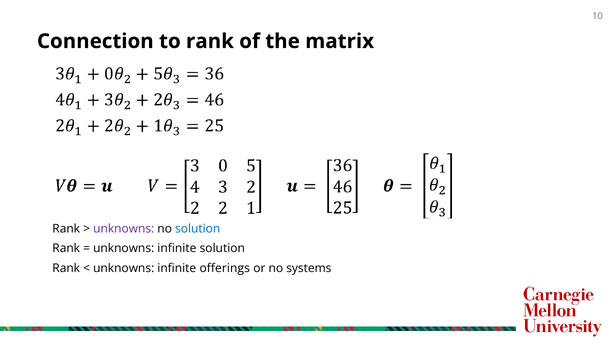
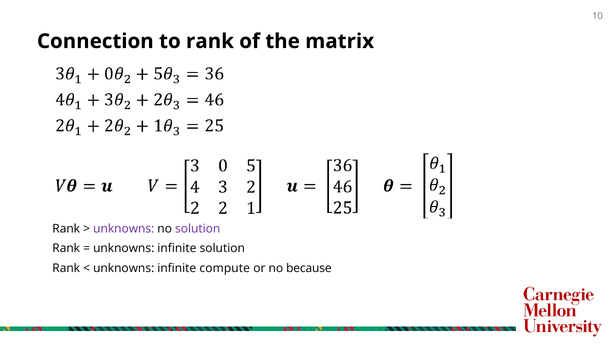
solution colour: blue -> purple (198, 229)
offerings: offerings -> compute (225, 268)
systems: systems -> because (309, 268)
